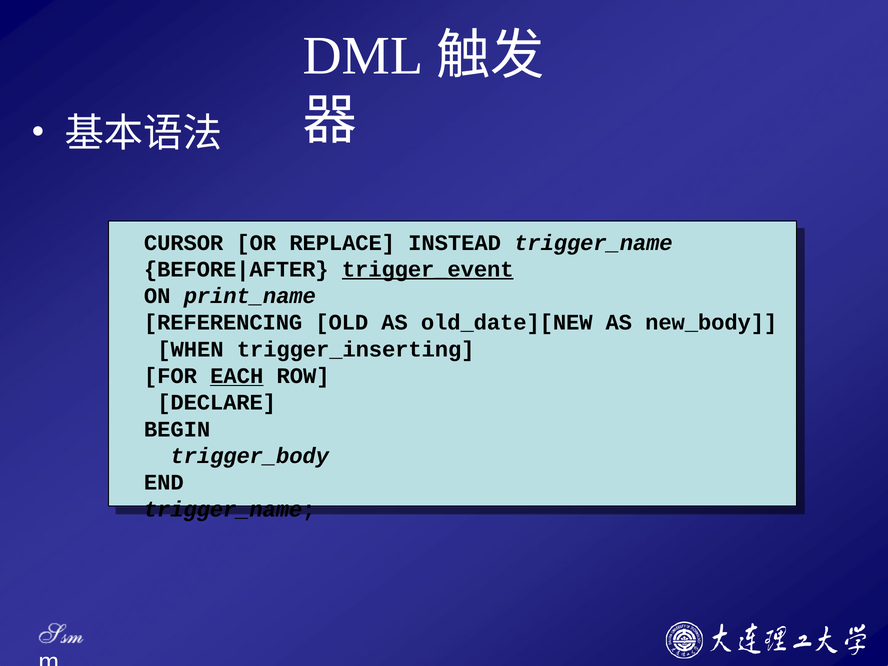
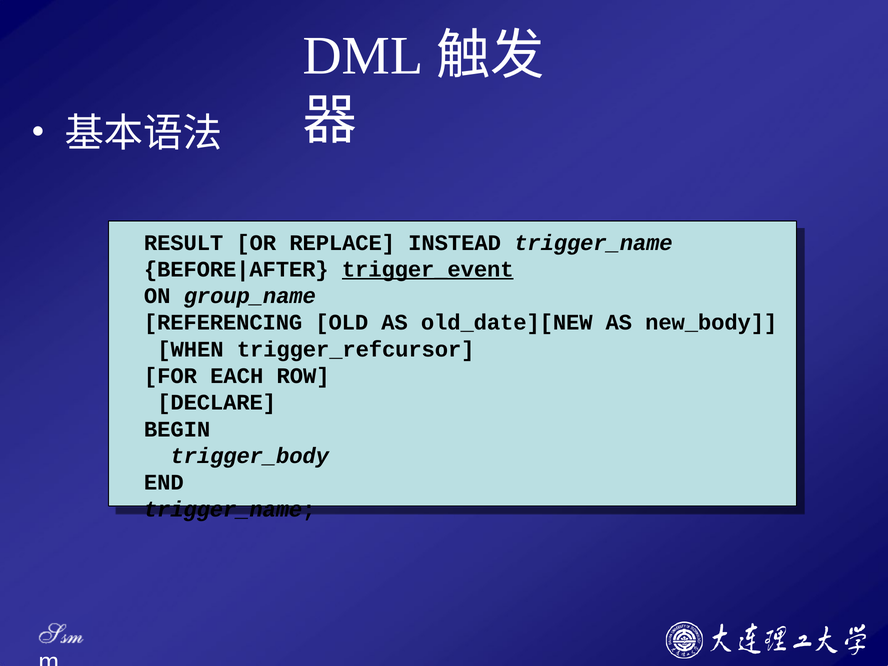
CURSOR: CURSOR -> RESULT (184, 243)
print_name: print_name -> group_name (250, 296)
trigger_inserting: trigger_inserting -> trigger_refcursor (356, 349)
EACH underline: present -> none (237, 376)
